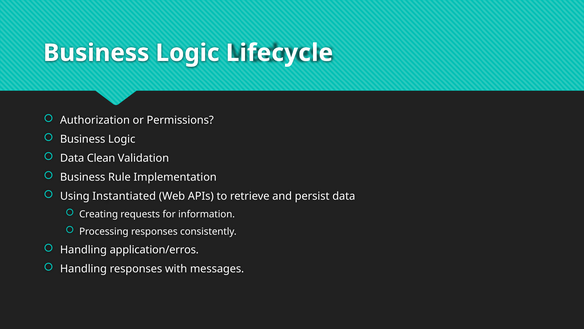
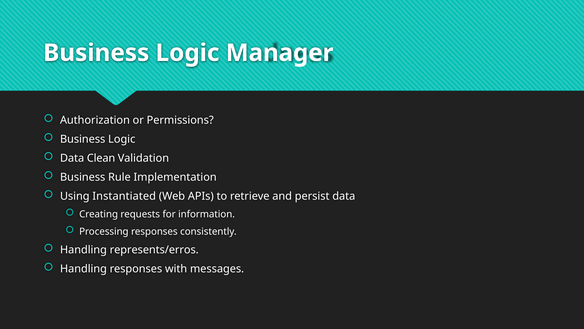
Lifecycle: Lifecycle -> Manager (280, 53)
application/erros: application/erros -> represents/erros (154, 250)
